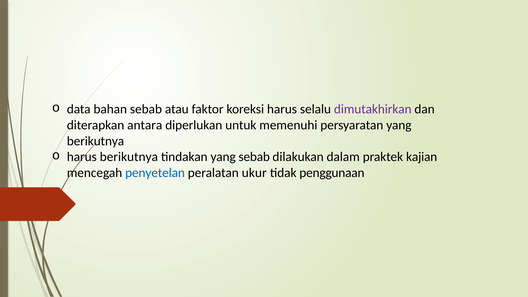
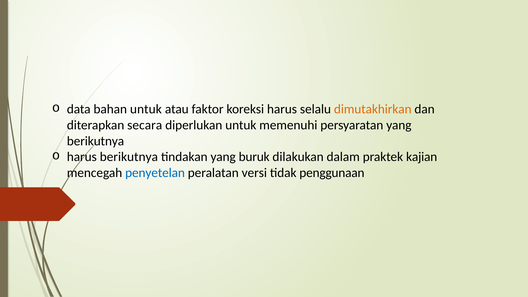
bahan sebab: sebab -> untuk (146, 109)
dimutakhirkan colour: purple -> orange (373, 109)
antara: antara -> secara (145, 125)
yang sebab: sebab -> buruk (254, 157)
ukur: ukur -> versi (254, 173)
